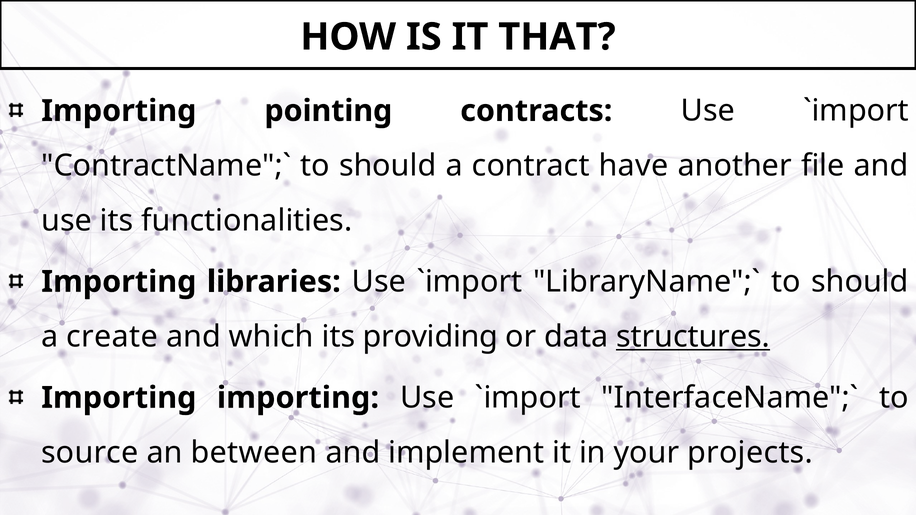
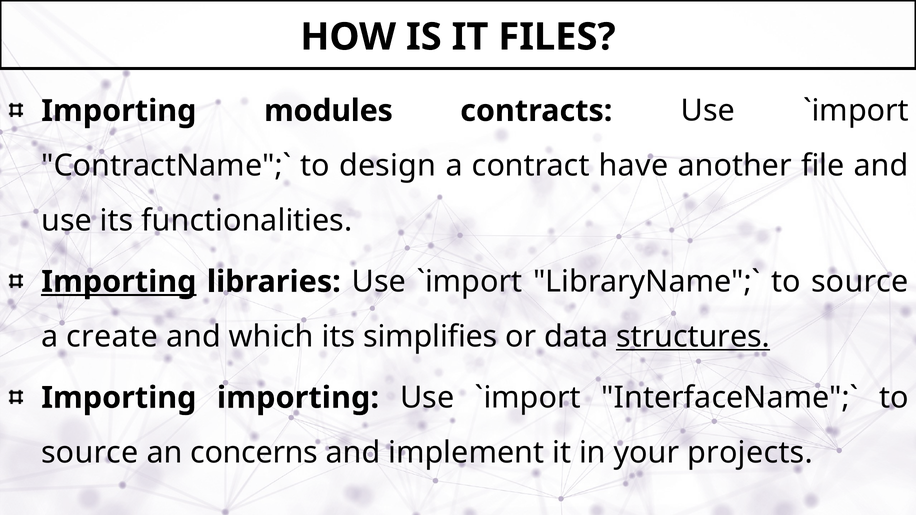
THAT: THAT -> FILES (557, 37)
pointing: pointing -> modules (328, 111)
should: should -> design (388, 166)
Importing underline: none -> present (119, 282)
should: should -> source (860, 282)
providing: providing -> simplifies (430, 337)
between: between -> concerns (254, 453)
